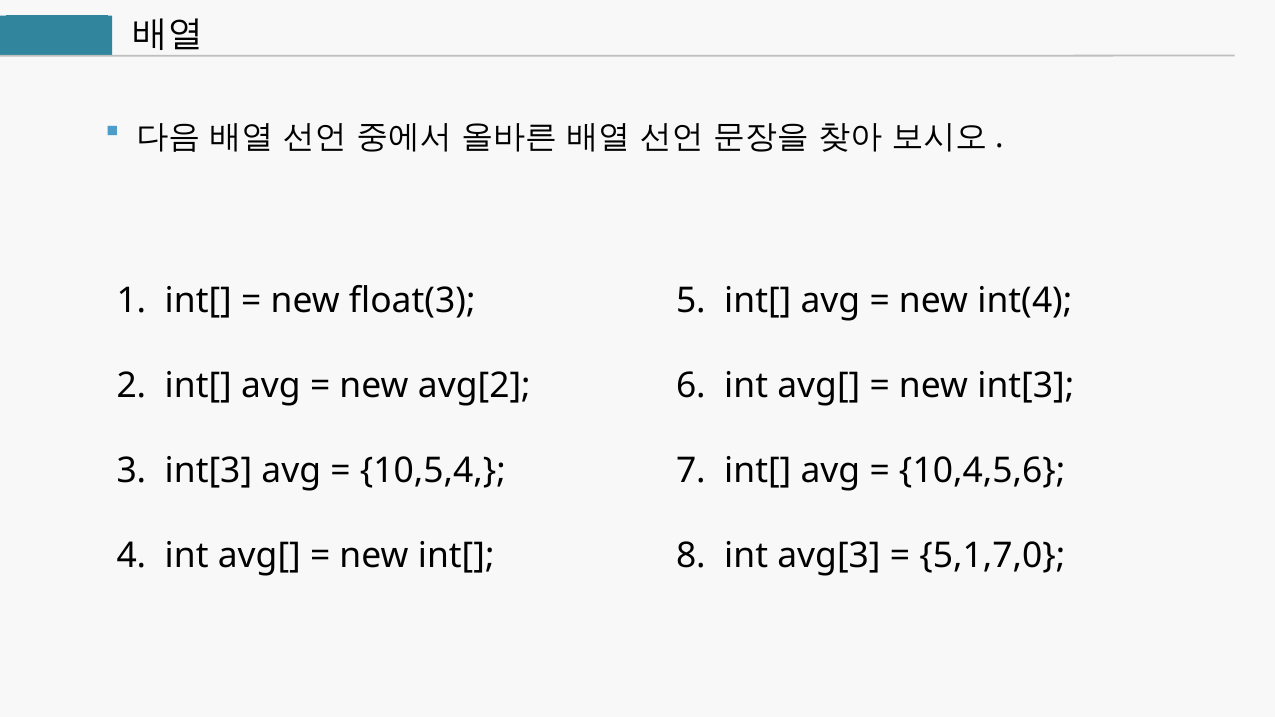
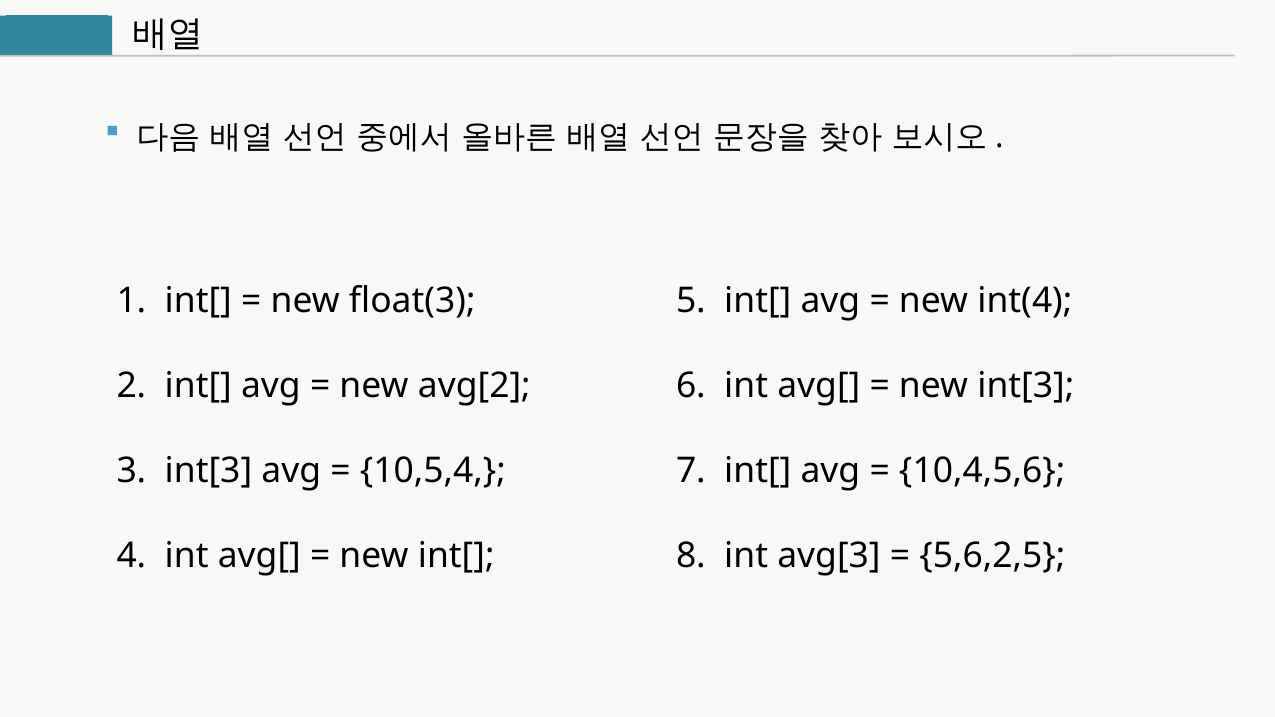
5,1,7,0: 5,1,7,0 -> 5,6,2,5 (992, 556)
